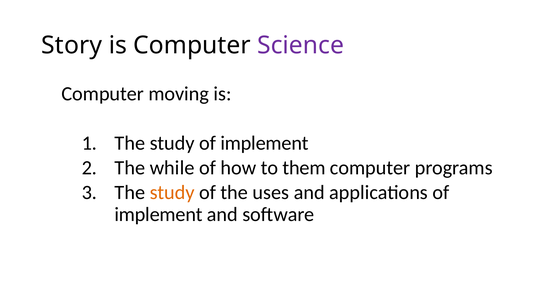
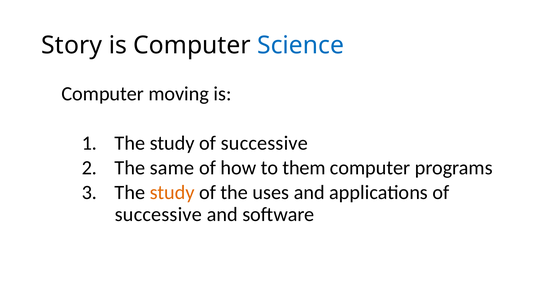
Science colour: purple -> blue (301, 45)
study of implement: implement -> successive (264, 143)
while: while -> same (172, 168)
implement: implement -> successive (158, 214)
